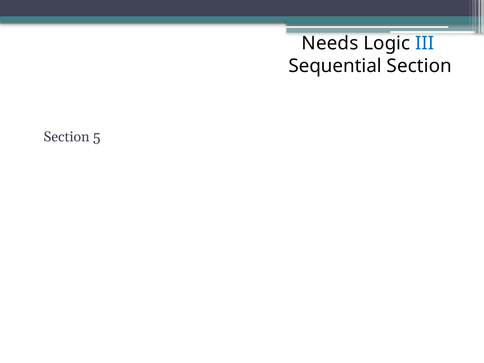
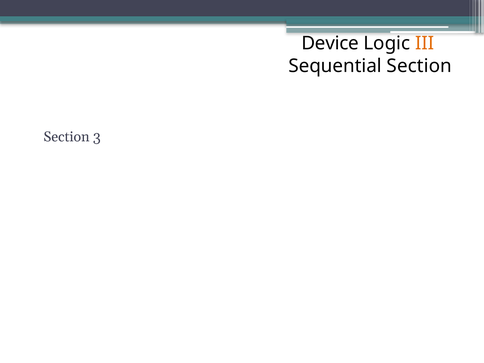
Needs: Needs -> Device (330, 43)
III colour: blue -> orange (425, 43)
5: 5 -> 3 (97, 137)
